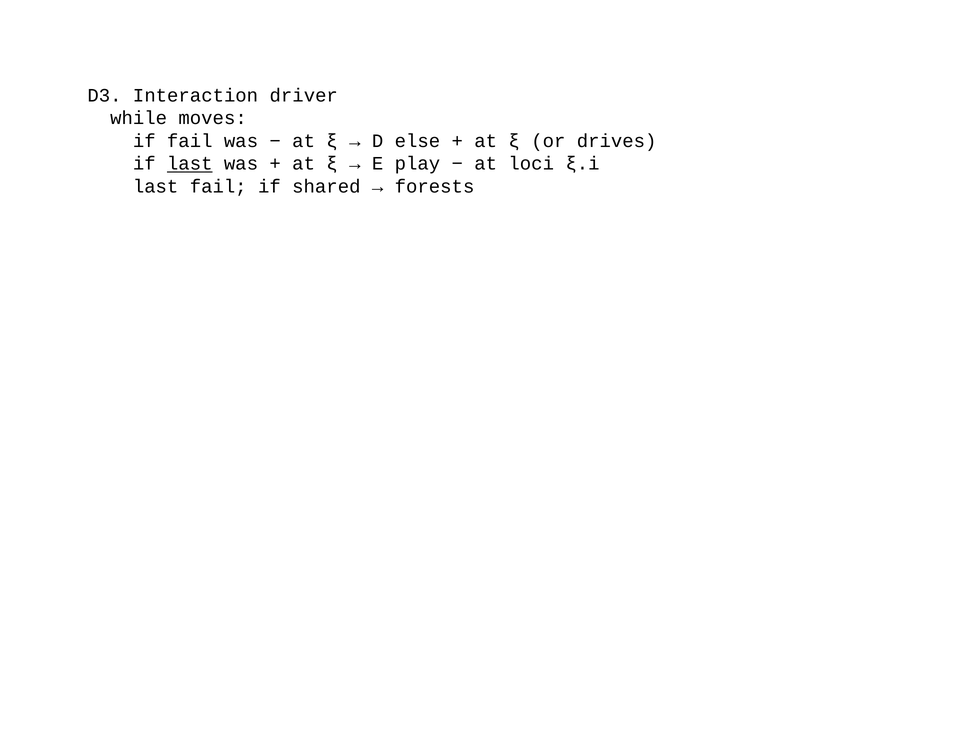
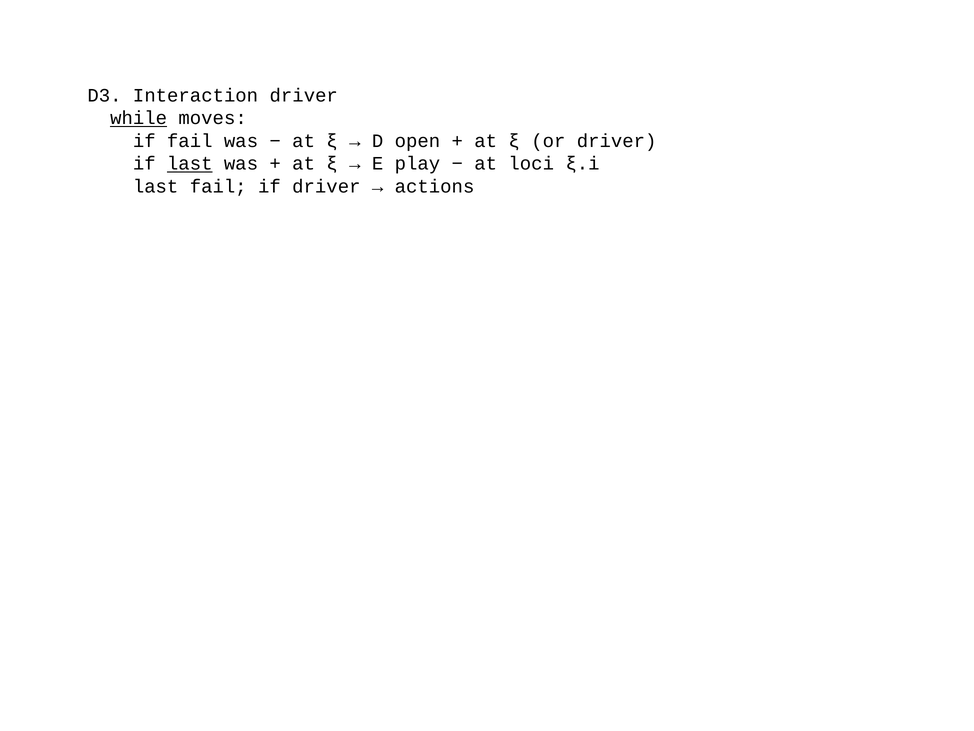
while underline: none -> present (139, 118)
else: else -> open (417, 141)
or drives: drives -> driver (617, 141)
if shared: shared -> driver (326, 186)
forests: forests -> actions (435, 186)
